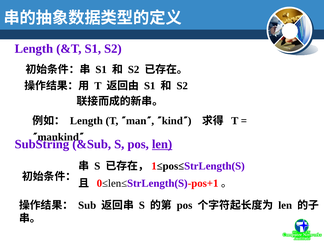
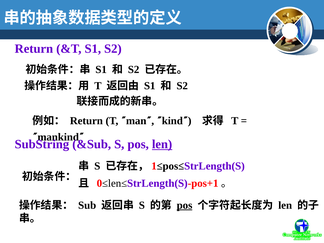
Length: Length -> Return (34, 49)
Length: Length -> Return (86, 121)
pos underline: none -> present (185, 205)
